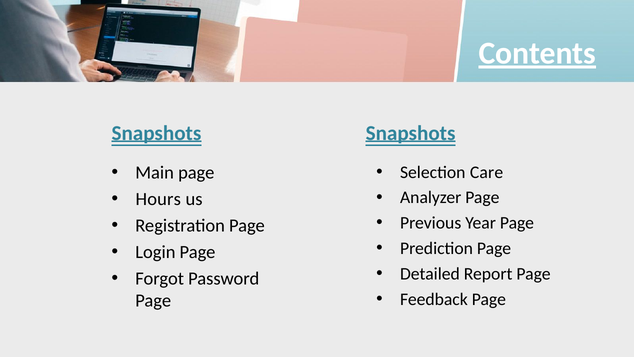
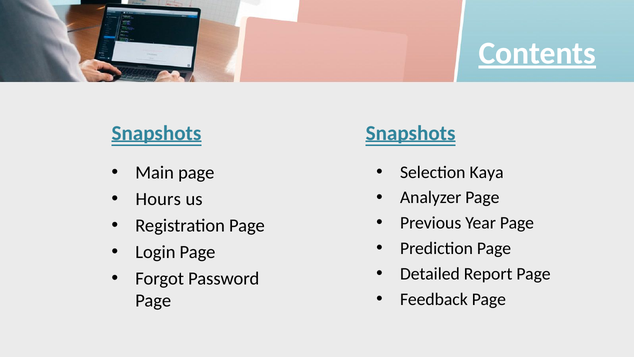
Care: Care -> Kaya (487, 172)
